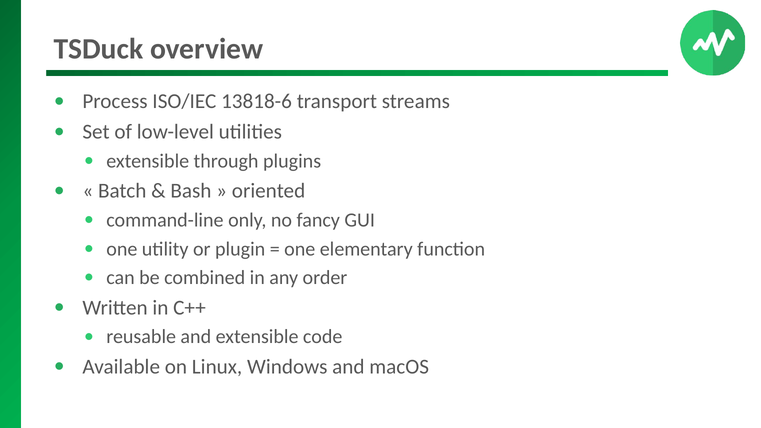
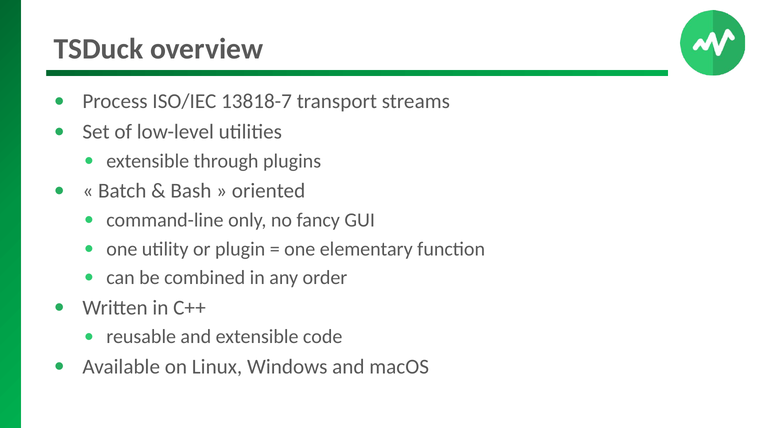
13818-6: 13818-6 -> 13818-7 (257, 101)
